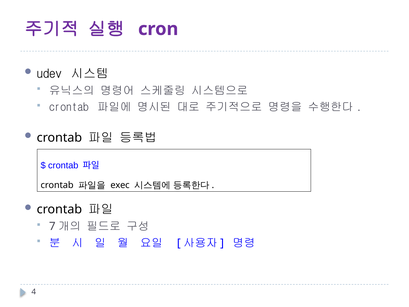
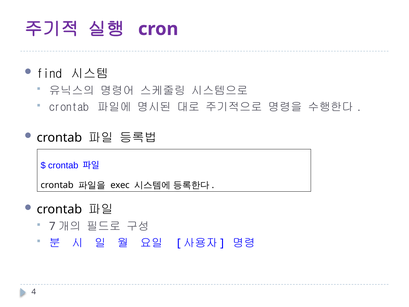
udev: udev -> find (49, 74)
